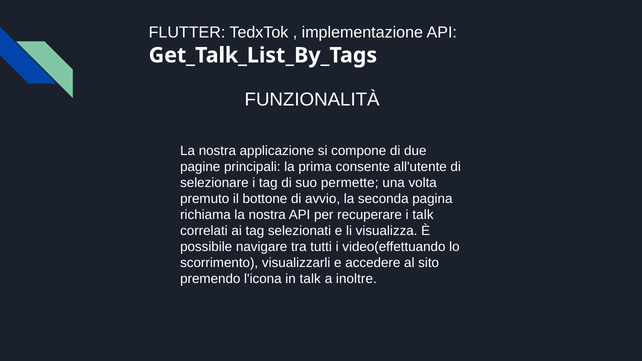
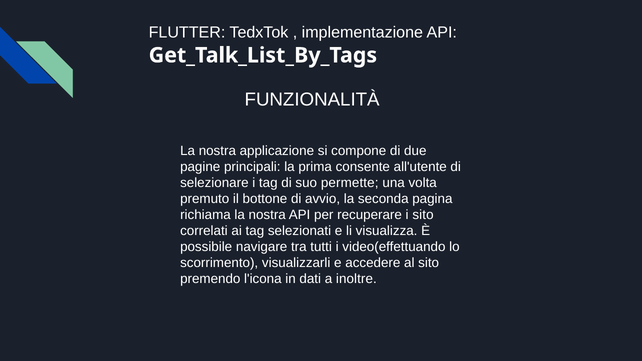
i talk: talk -> sito (423, 215)
in talk: talk -> dati (310, 279)
